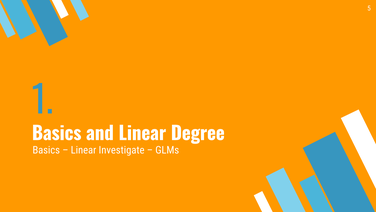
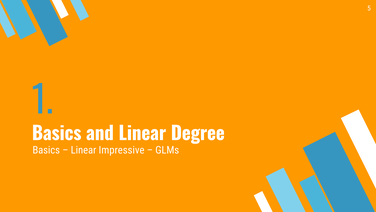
Investigate: Investigate -> Impressive (122, 150)
